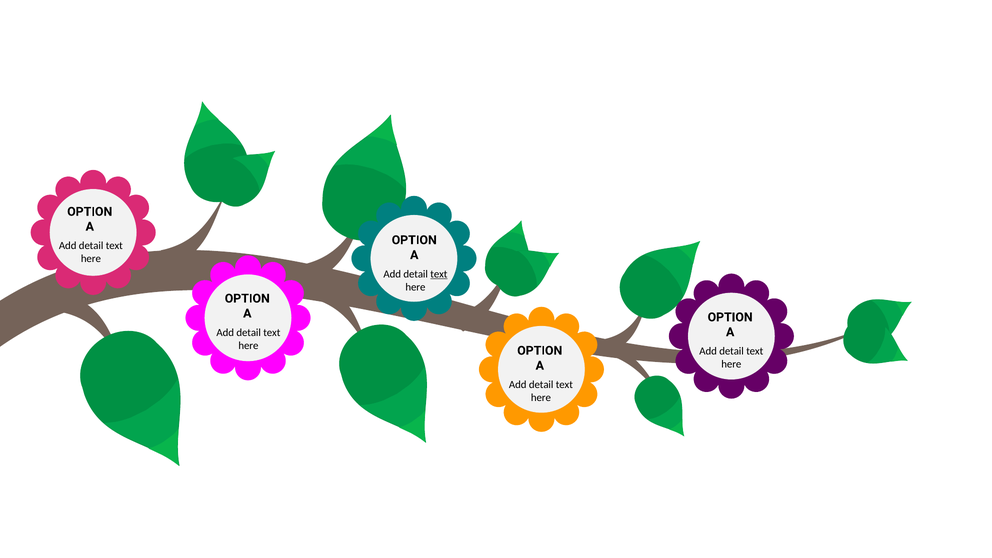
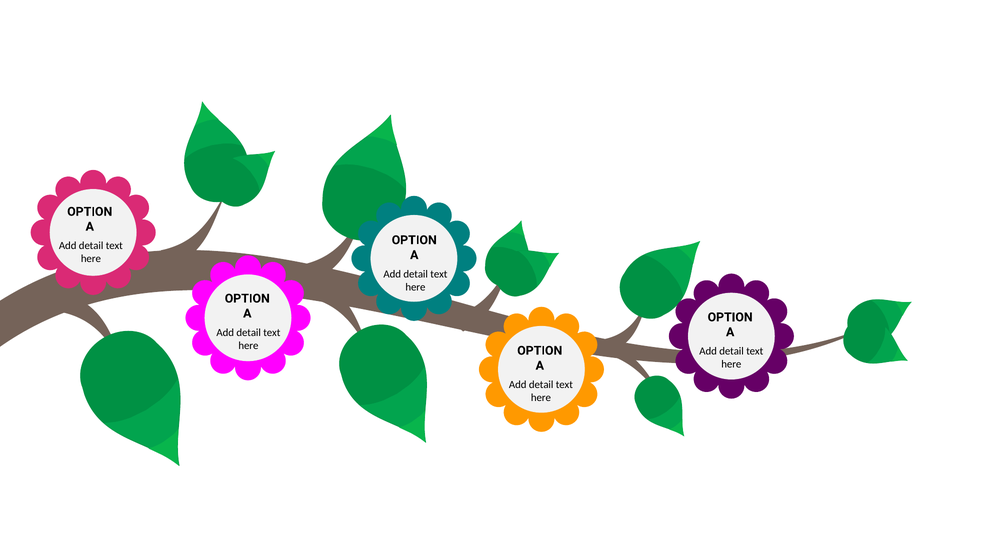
text underline: present -> none (439, 274)
